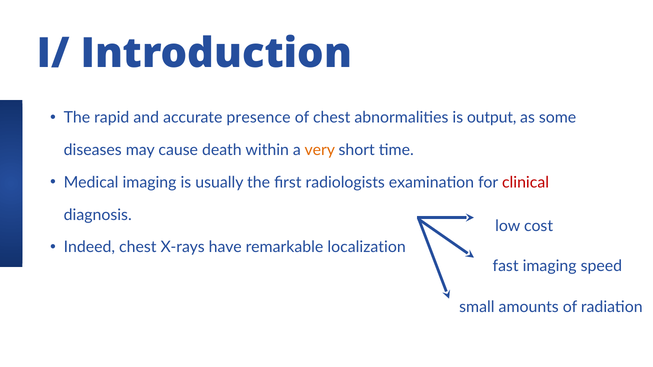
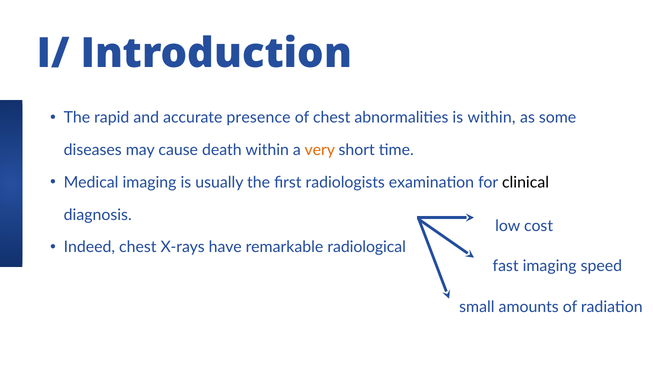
is output: output -> within (492, 118)
clinical colour: red -> black (526, 183)
localization: localization -> radiological (367, 247)
